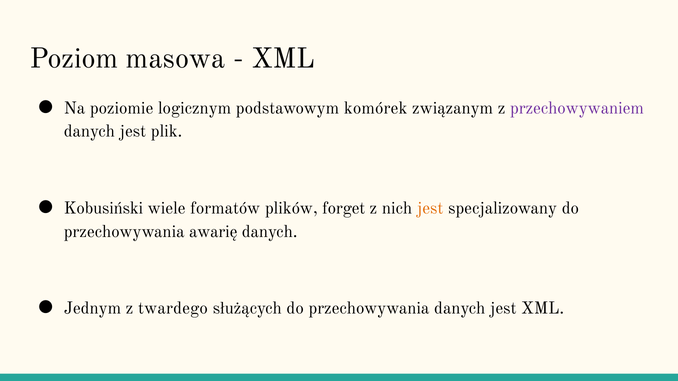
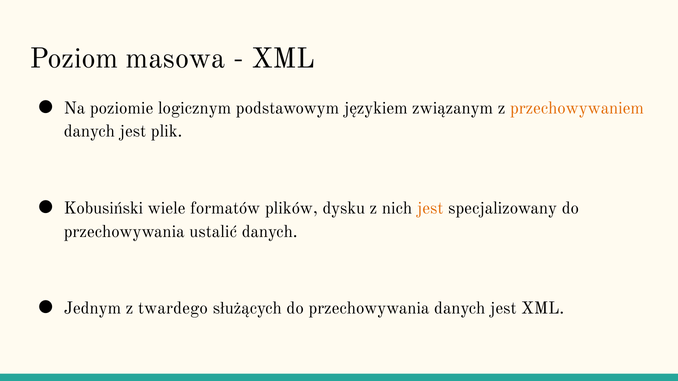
komórek: komórek -> językiem (376, 108)
przechowywaniem colour: purple -> orange (577, 108)
forget: forget -> dysku (344, 208)
awarię: awarię -> ustalić (213, 232)
